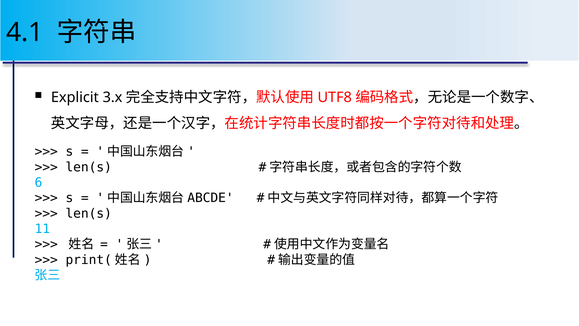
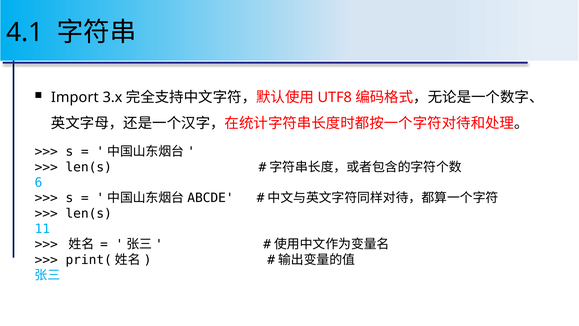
Explicit: Explicit -> Import (75, 97)
